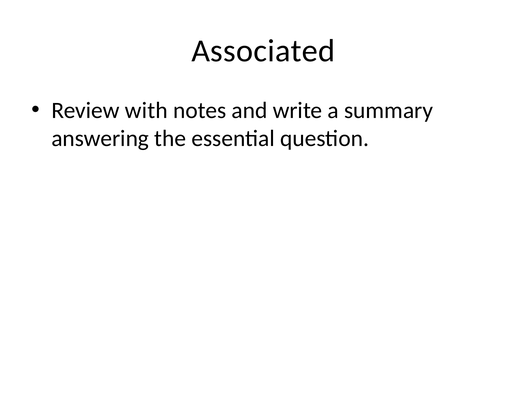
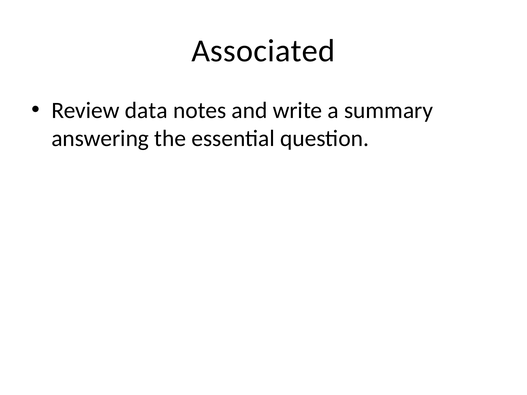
with: with -> data (146, 111)
